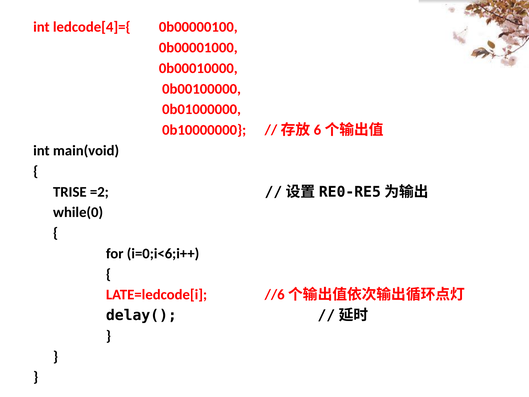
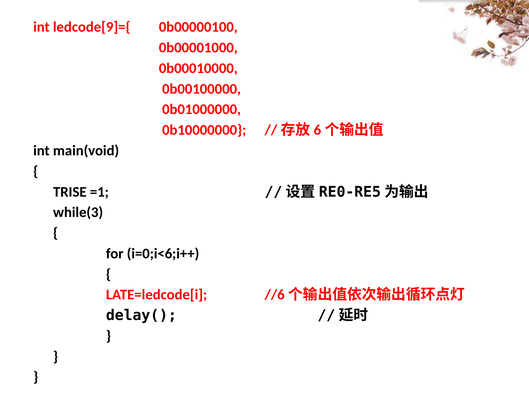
ledcode[4]={: ledcode[4]={ -> ledcode[9]={ (92, 27)
=2: =2 -> =1 (99, 192)
while(0: while(0 -> while(3 (78, 212)
